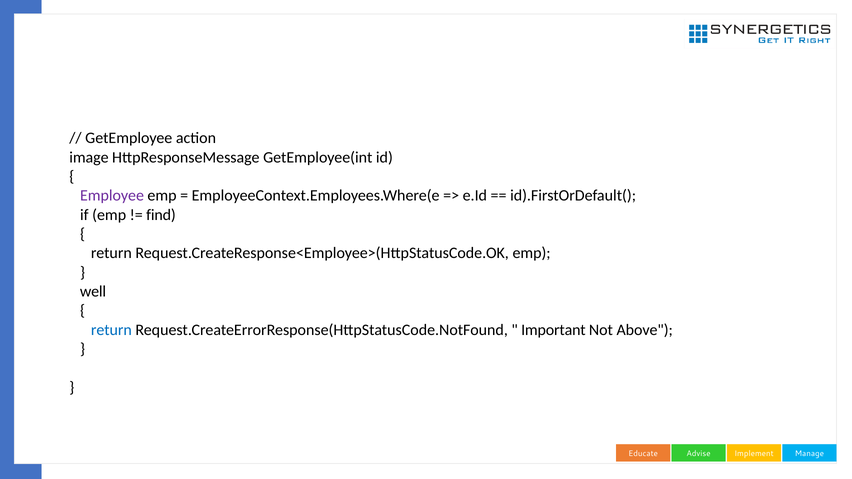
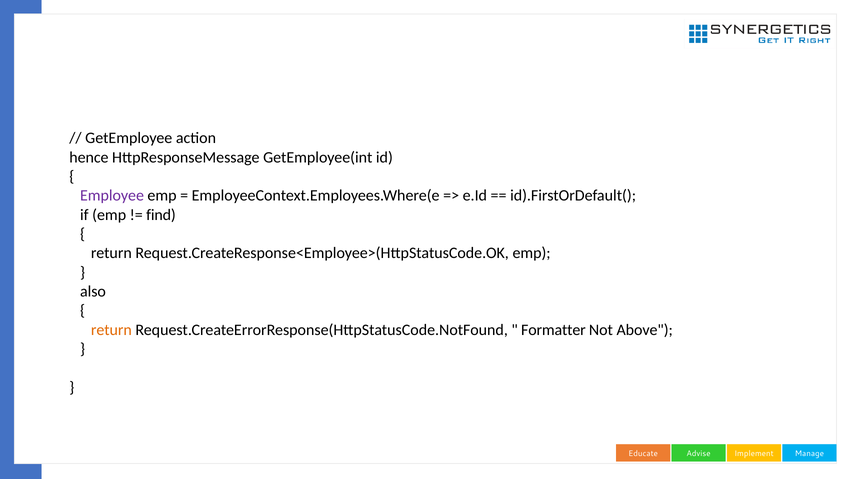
image: image -> hence (89, 157)
well: well -> also (93, 292)
return colour: blue -> orange (111, 330)
Important: Important -> Formatter (553, 330)
